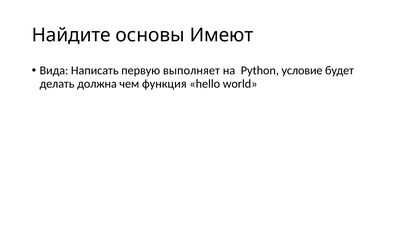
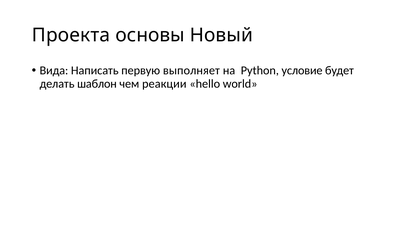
Найдите: Найдите -> Проекта (71, 35)
Имеют: Имеют -> Новый (221, 35)
должна: должна -> шаблон (97, 84)
функция: функция -> реакции (164, 84)
